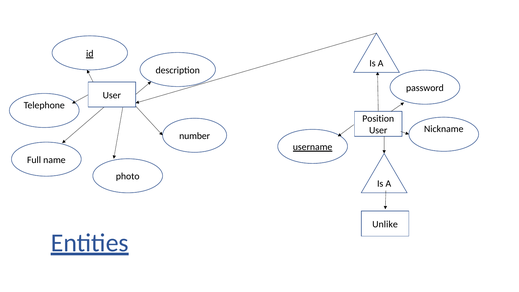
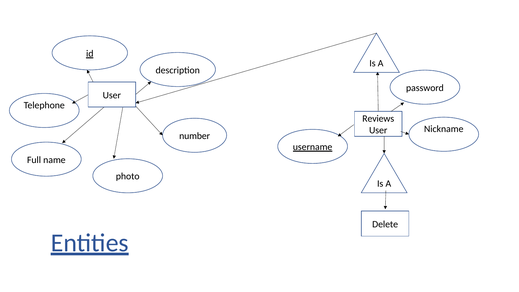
Position: Position -> Reviews (378, 119)
Unlike: Unlike -> Delete (385, 224)
